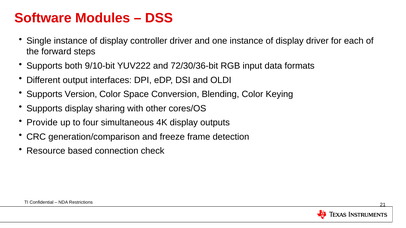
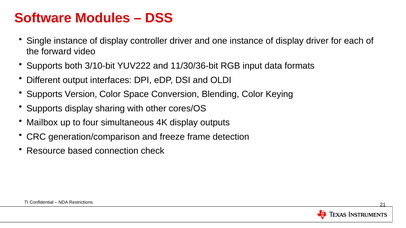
steps: steps -> video (85, 52)
9/10-bit: 9/10-bit -> 3/10-bit (100, 66)
72/30/36-bit: 72/30/36-bit -> 11/30/36-bit (194, 66)
Provide: Provide -> Mailbox (42, 123)
